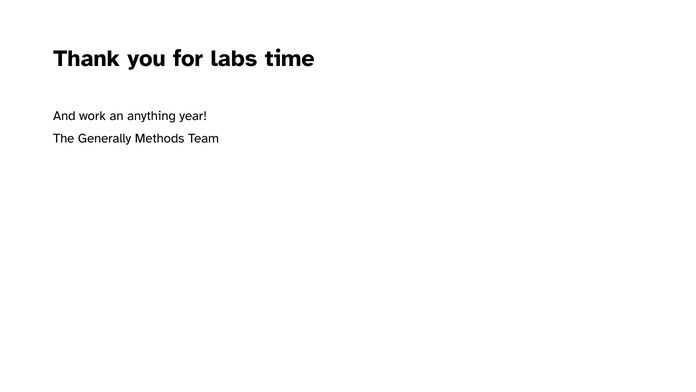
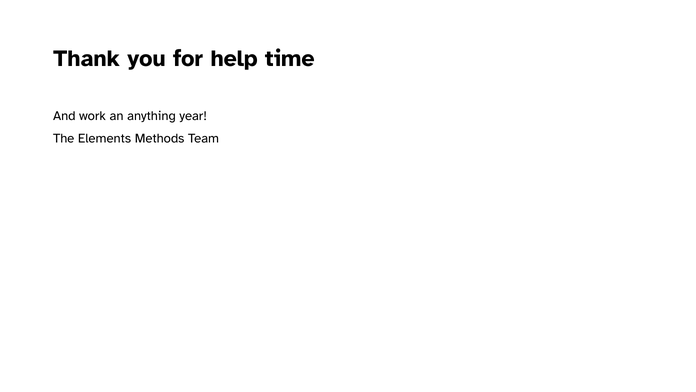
labs: labs -> help (234, 59)
Generally: Generally -> Elements (105, 138)
